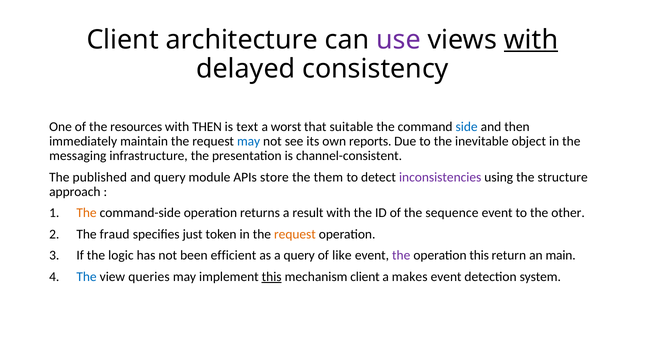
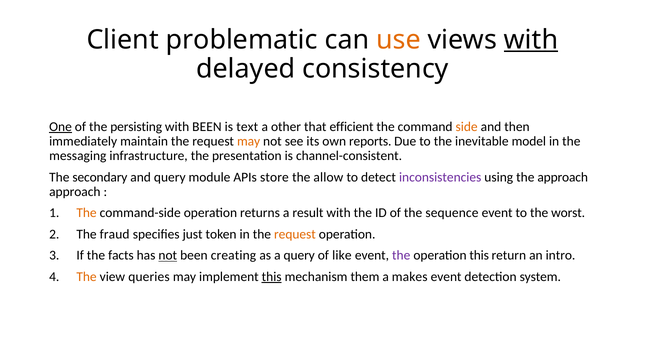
architecture: architecture -> problematic (242, 40)
use colour: purple -> orange (399, 40)
One underline: none -> present (60, 127)
resources: resources -> persisting (136, 127)
with THEN: THEN -> BEEN (207, 127)
worst: worst -> other (286, 127)
suitable: suitable -> efficient (352, 127)
side colour: blue -> orange (467, 127)
may colour: blue -> orange (249, 141)
object: object -> model (529, 141)
published: published -> secondary (100, 177)
them: them -> allow (328, 177)
the structure: structure -> approach (563, 177)
other: other -> worst (568, 213)
logic: logic -> facts (121, 255)
not underline: none -> present (168, 255)
efficient: efficient -> creating (233, 255)
main: main -> intro (561, 255)
The colour: blue -> orange (87, 277)
mechanism client: client -> them (365, 277)
